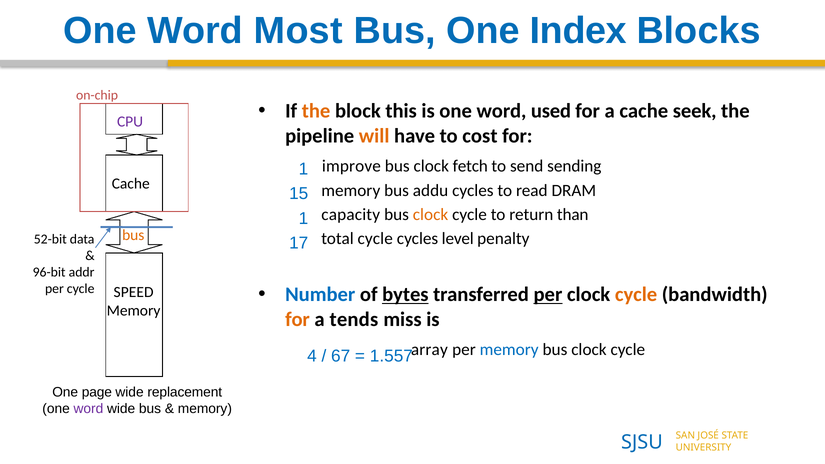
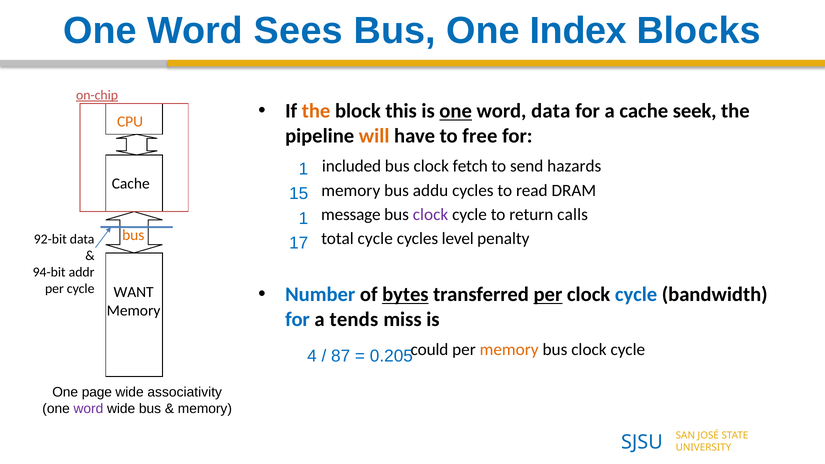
Most: Most -> Sees (298, 31)
on-chip underline: none -> present (97, 95)
one underline: none -> present (456, 111)
word used: used -> data (551, 111)
CPU colour: purple -> orange (130, 122)
cost: cost -> free (480, 136)
improve: improve -> included (352, 166)
sending: sending -> hazards (574, 166)
capacity: capacity -> message (351, 215)
clock colour: orange -> purple (431, 215)
than: than -> calls (573, 215)
52-bit: 52-bit -> 92-bit (50, 239)
96-bit: 96-bit -> 94-bit (49, 272)
cycle colour: orange -> blue (636, 295)
SPEED: SPEED -> WANT (134, 292)
for colour: orange -> blue (297, 319)
array: array -> could (429, 349)
memory colour: blue -> orange (509, 349)
67: 67 -> 87 (341, 356)
1.557: 1.557 -> 0.205 (391, 356)
replacement: replacement -> associativity (185, 392)
